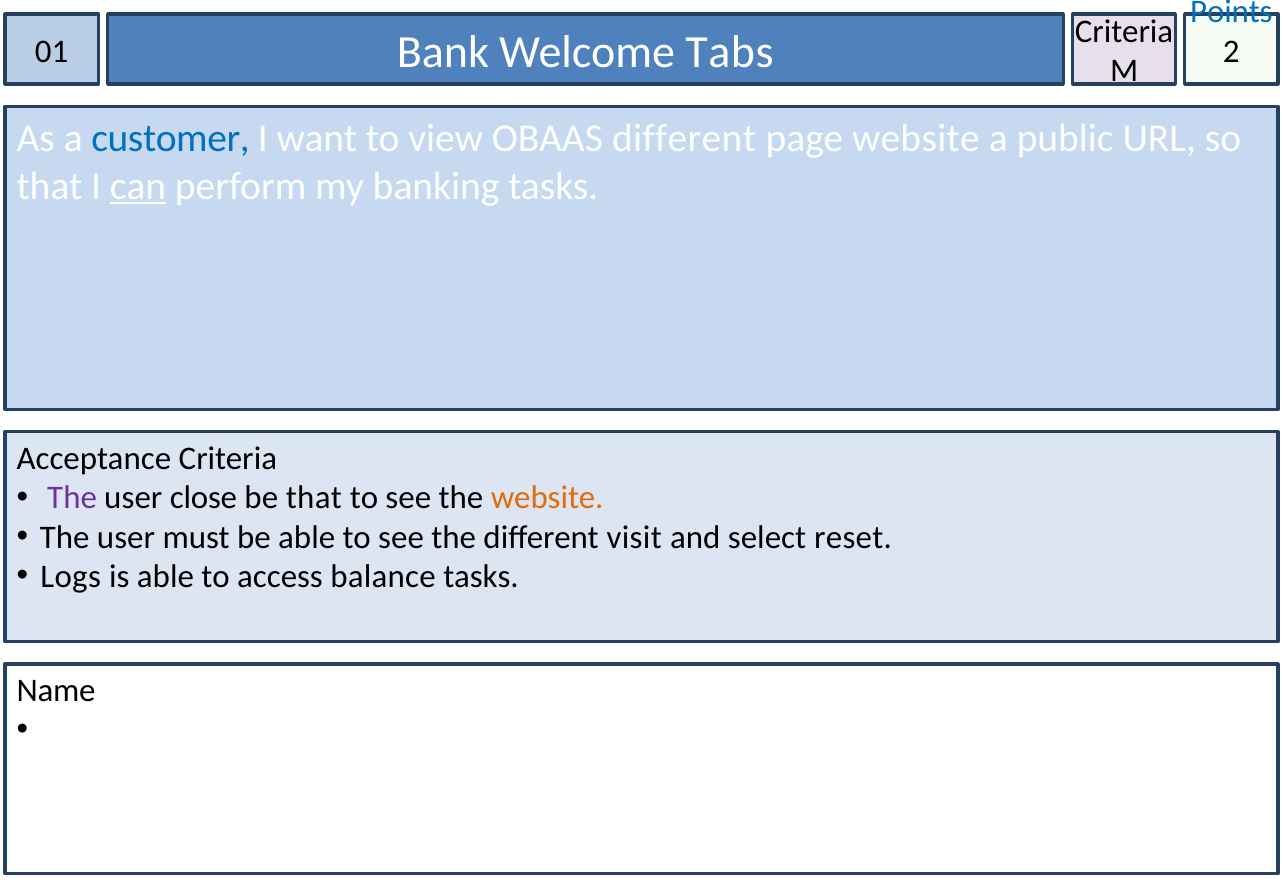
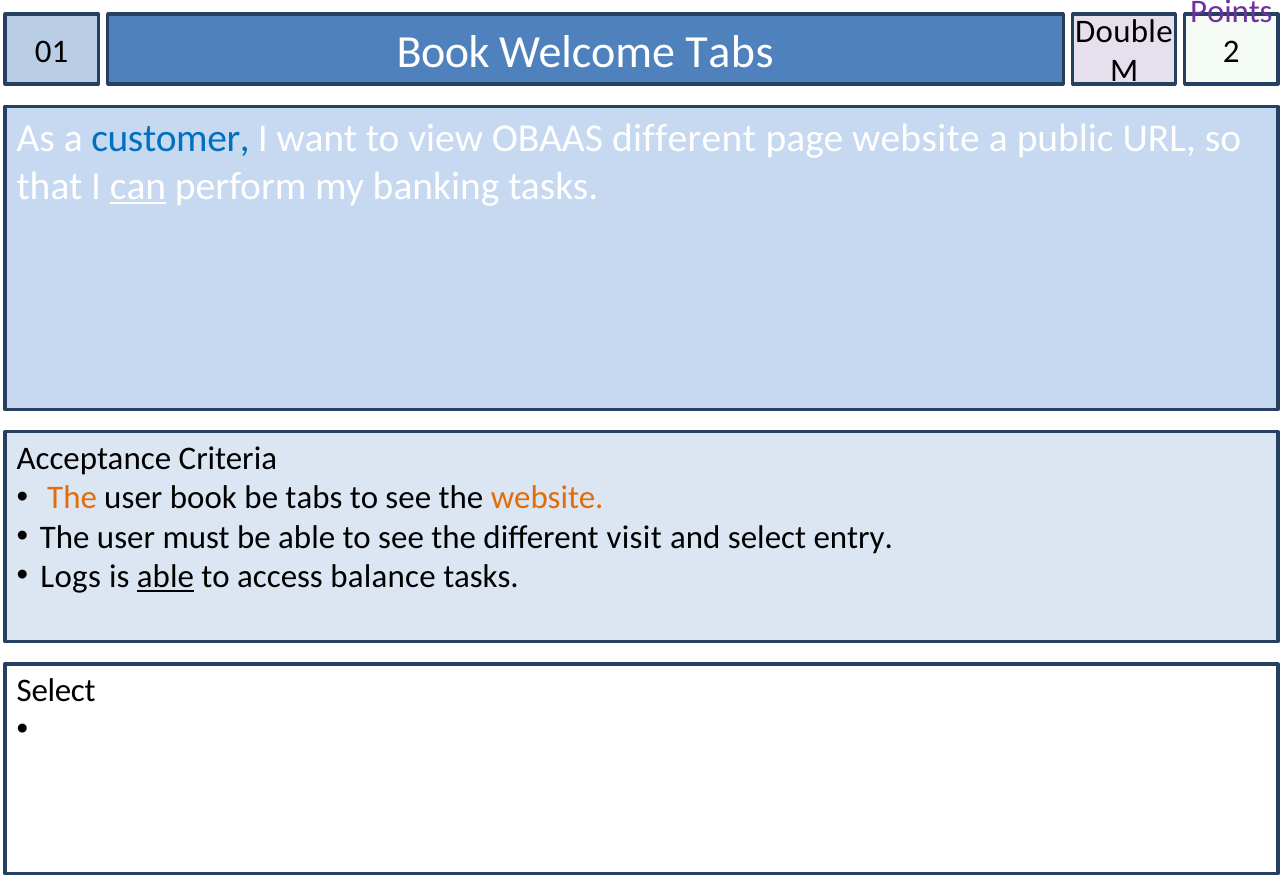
Points colour: blue -> purple (1231, 12)
Criteria: Criteria -> Double (1124, 32)
01 Bank: Bank -> Book (443, 52)
The colour: purple -> orange (72, 498)
user close: close -> book (203, 498)
be that: that -> tabs (314, 498)
reset: reset -> entry (853, 538)
able underline: none -> present (165, 577)
Name: Name -> Select (56, 691)
